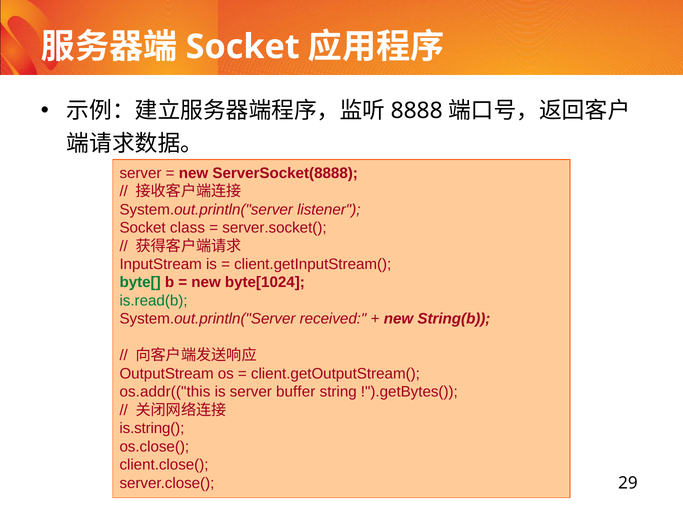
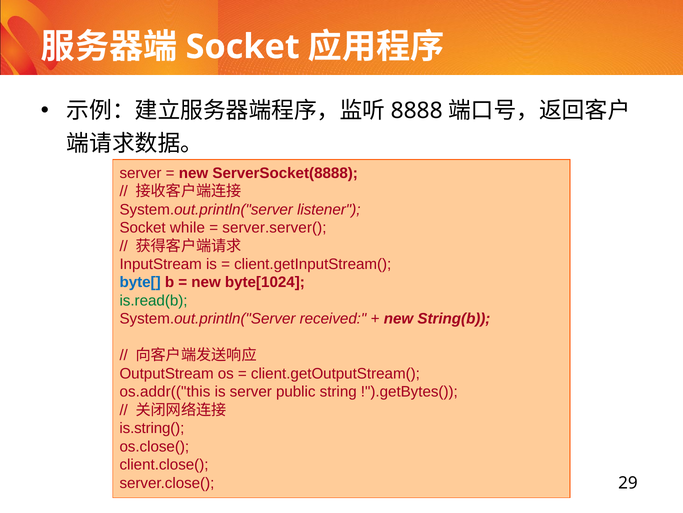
class: class -> while (187, 227)
server.socket(: server.socket( -> server.server( (274, 227)
byte[ colour: green -> blue (140, 282)
buffer: buffer -> public (296, 391)
